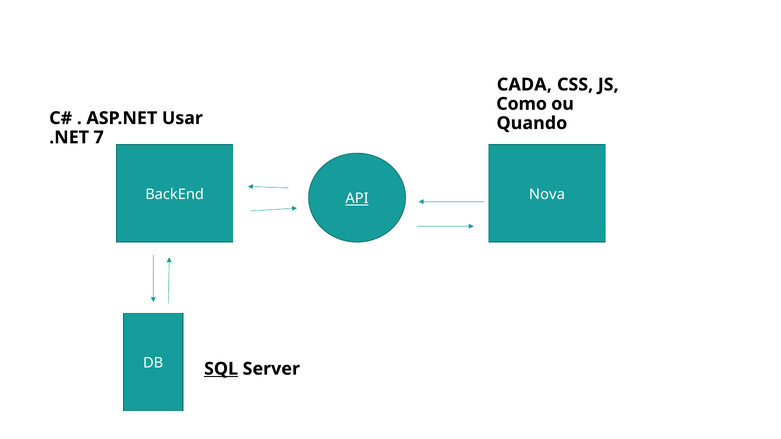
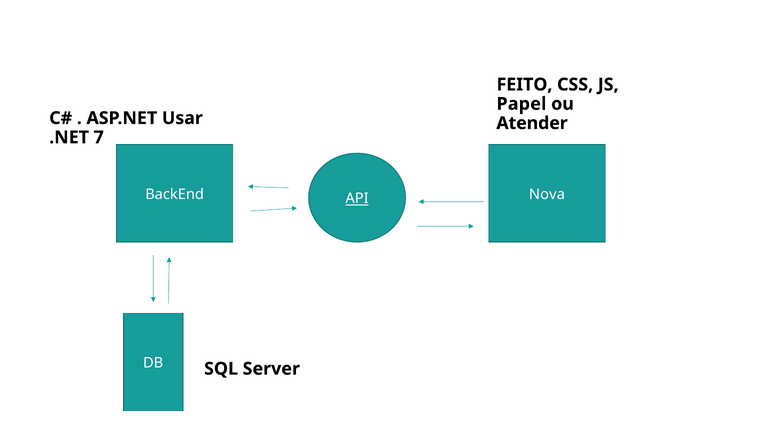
CADA: CADA -> FEITO (524, 85)
Como: Como -> Papel (521, 104)
Quando: Quando -> Atender (532, 123)
SQL underline: present -> none (221, 369)
